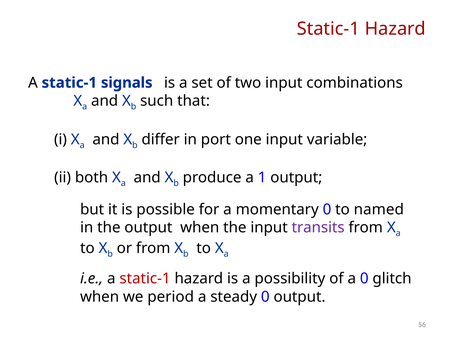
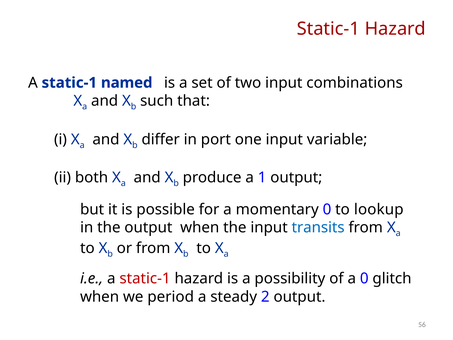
signals: signals -> named (127, 83)
named: named -> lookup (379, 209)
transits colour: purple -> blue (318, 227)
steady 0: 0 -> 2 (265, 296)
